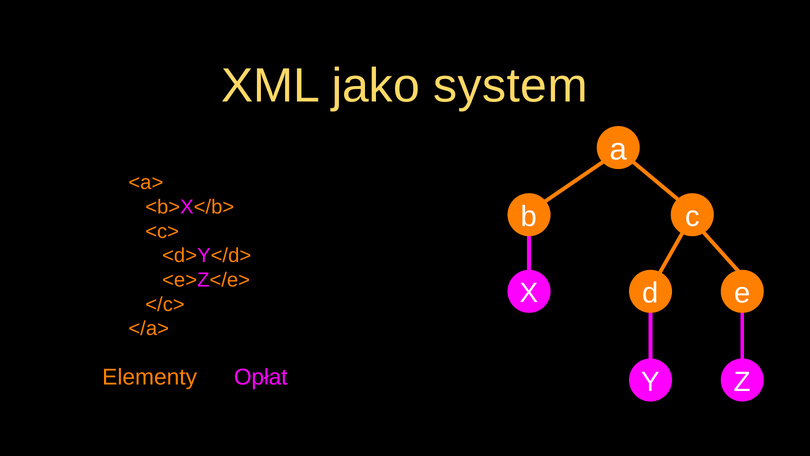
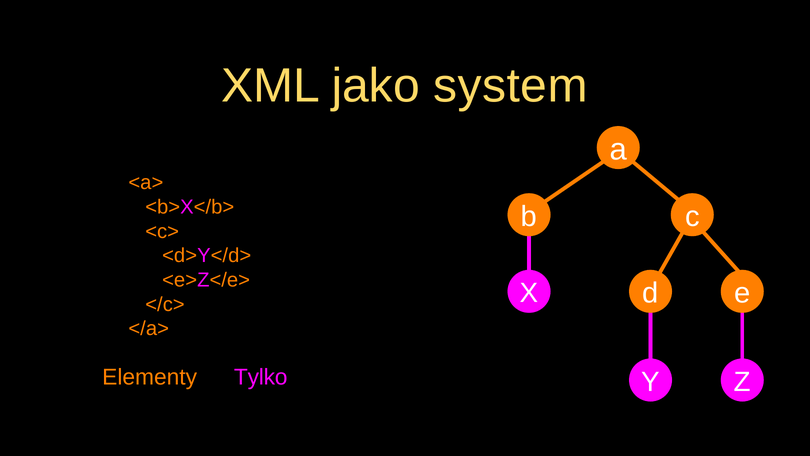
Opłat: Opłat -> Tylko (261, 377)
